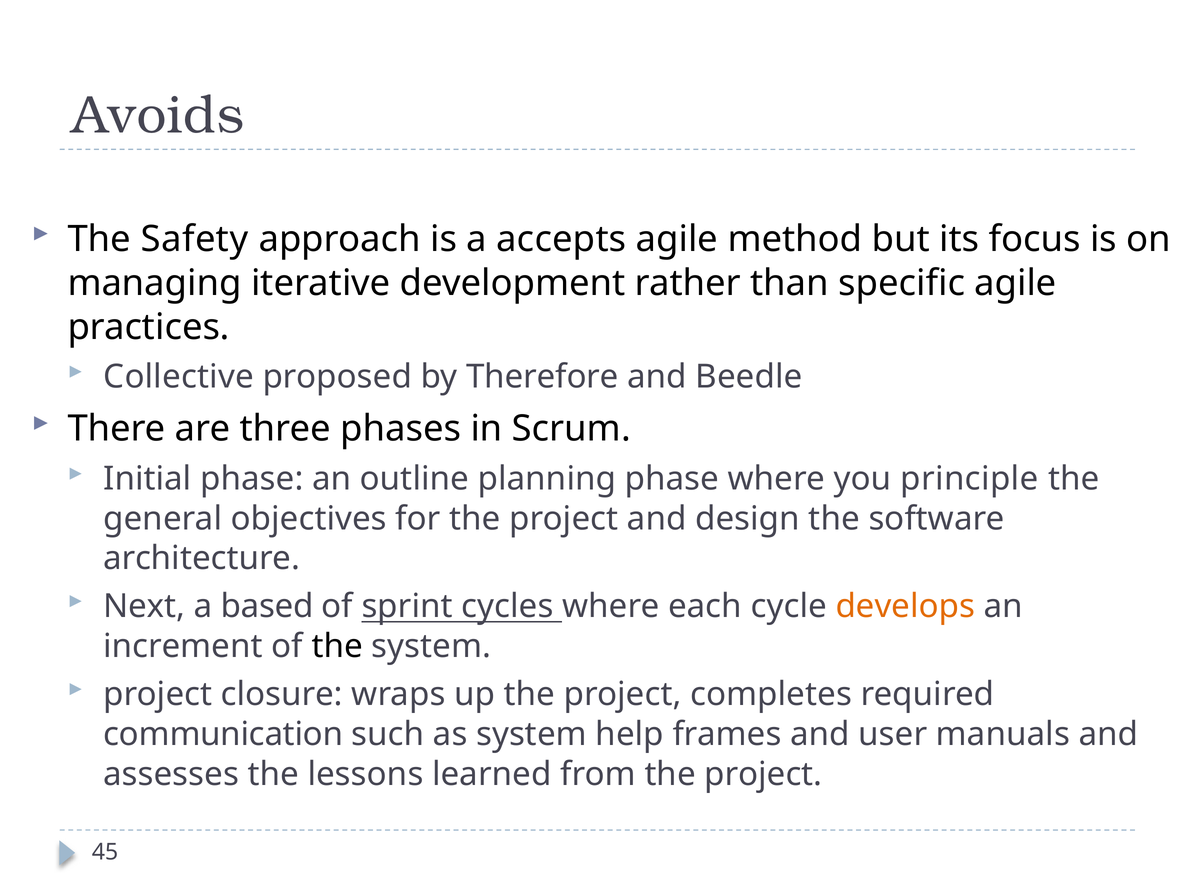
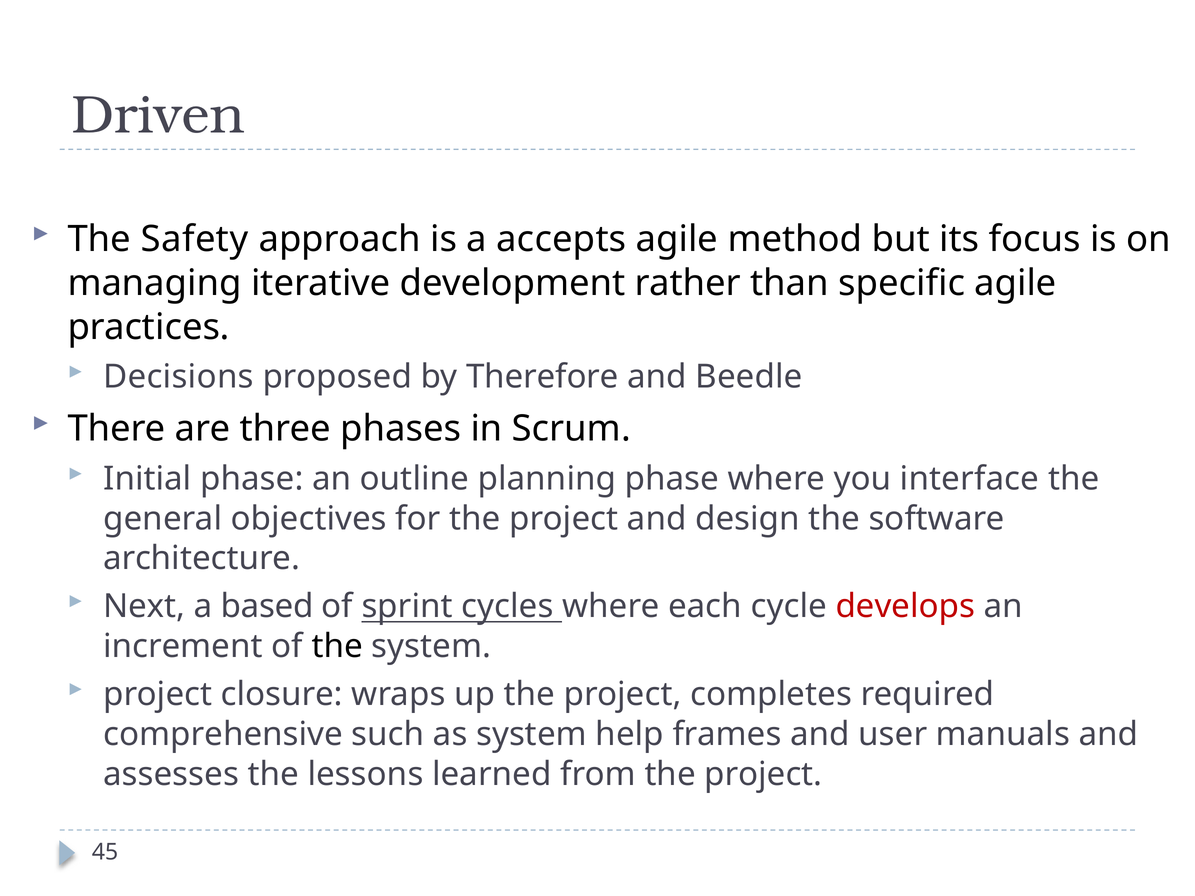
Avoids: Avoids -> Driven (158, 115)
Collective: Collective -> Decisions (179, 377)
principle: principle -> interface (970, 479)
develops colour: orange -> red (905, 607)
communication: communication -> comprehensive (223, 735)
